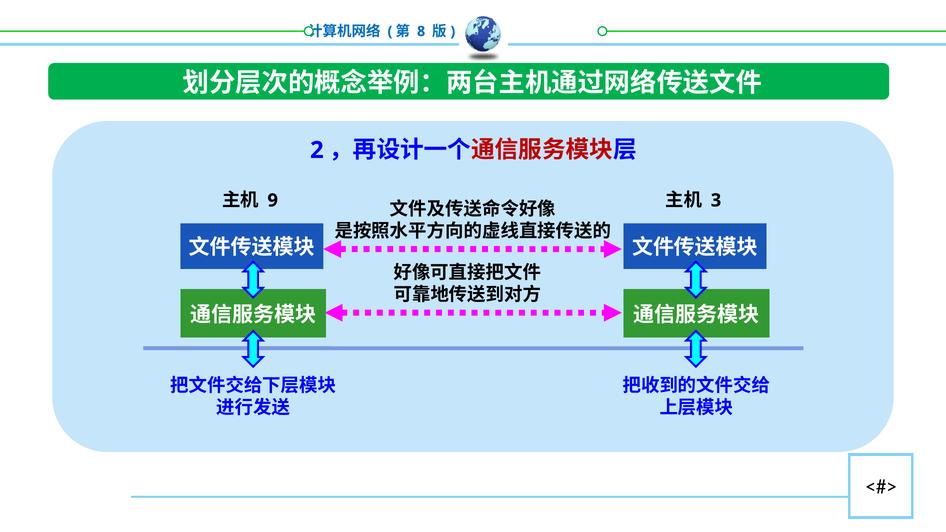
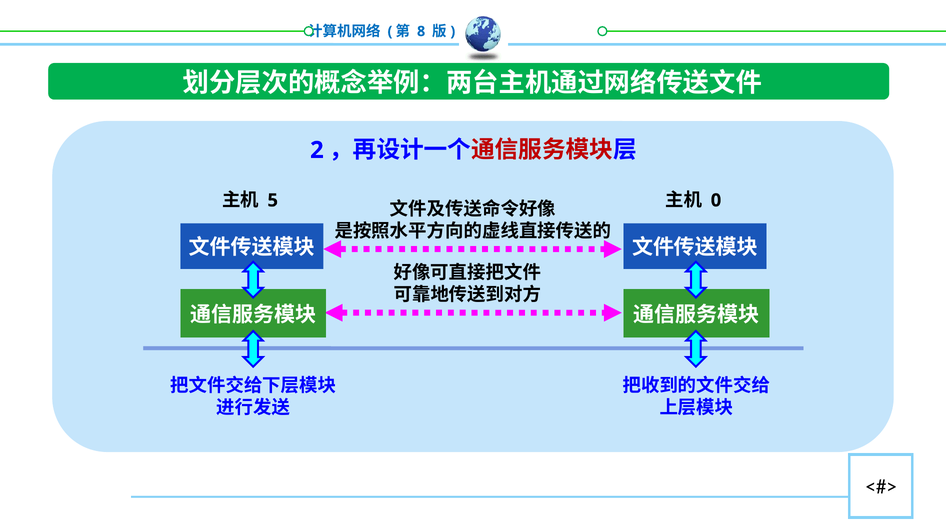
9: 9 -> 5 (273, 200)
3: 3 -> 0 (716, 200)
